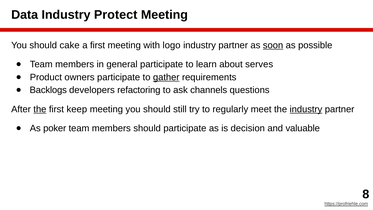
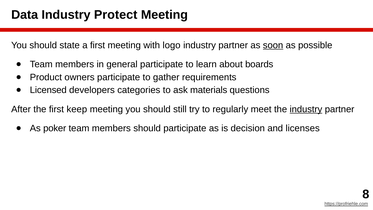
cake: cake -> state (70, 45)
serves: serves -> boards (259, 64)
gather underline: present -> none (166, 77)
Backlogs: Backlogs -> Licensed (48, 90)
refactoring: refactoring -> categories (139, 90)
channels: channels -> materials (209, 90)
the underline: present -> none (40, 109)
valuable: valuable -> licenses (303, 128)
